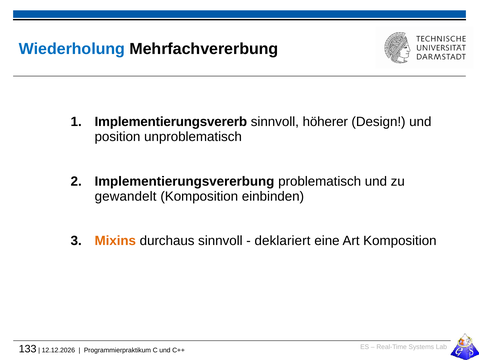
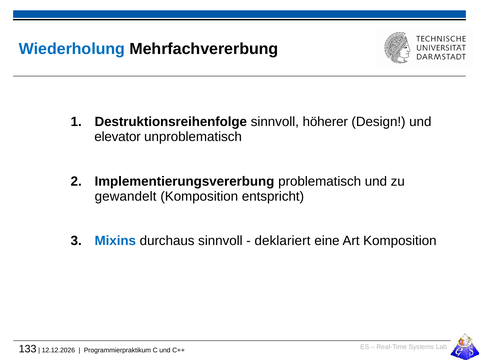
Implementierungsvererb: Implementierungsvererb -> Destruktionsreihenfolge (171, 122)
position: position -> elevator (118, 136)
einbinden: einbinden -> entspricht (273, 196)
Mixins colour: orange -> blue (115, 240)
